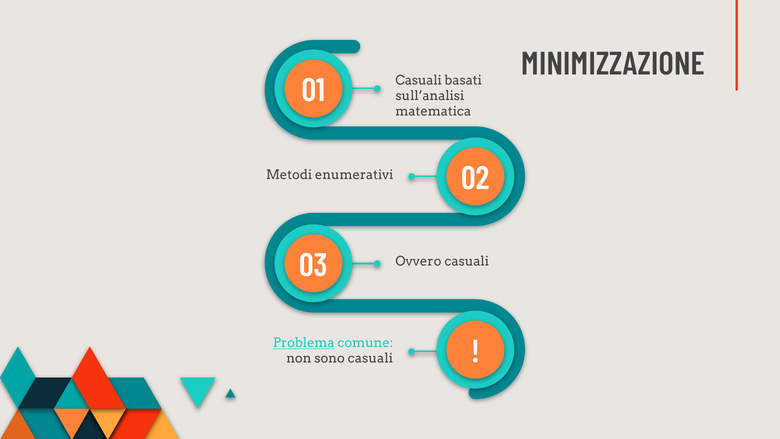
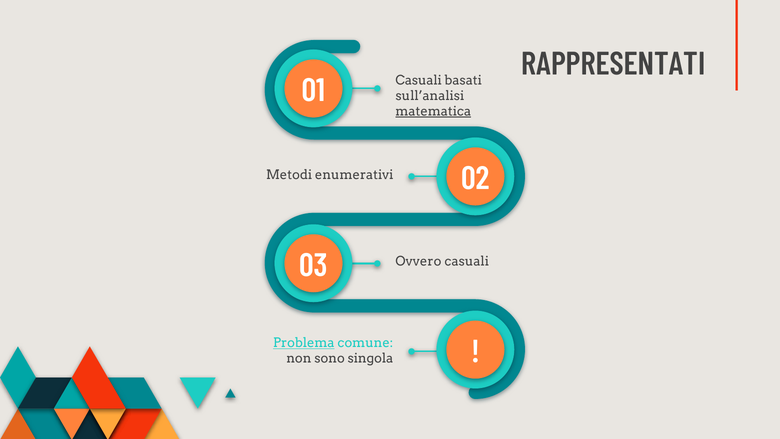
MINIMIZZAZIONE: MINIMIZZAZIONE -> RAPPRESENTATI (613, 64)
matematica underline: none -> present (433, 111)
sono casuali: casuali -> singola (370, 358)
